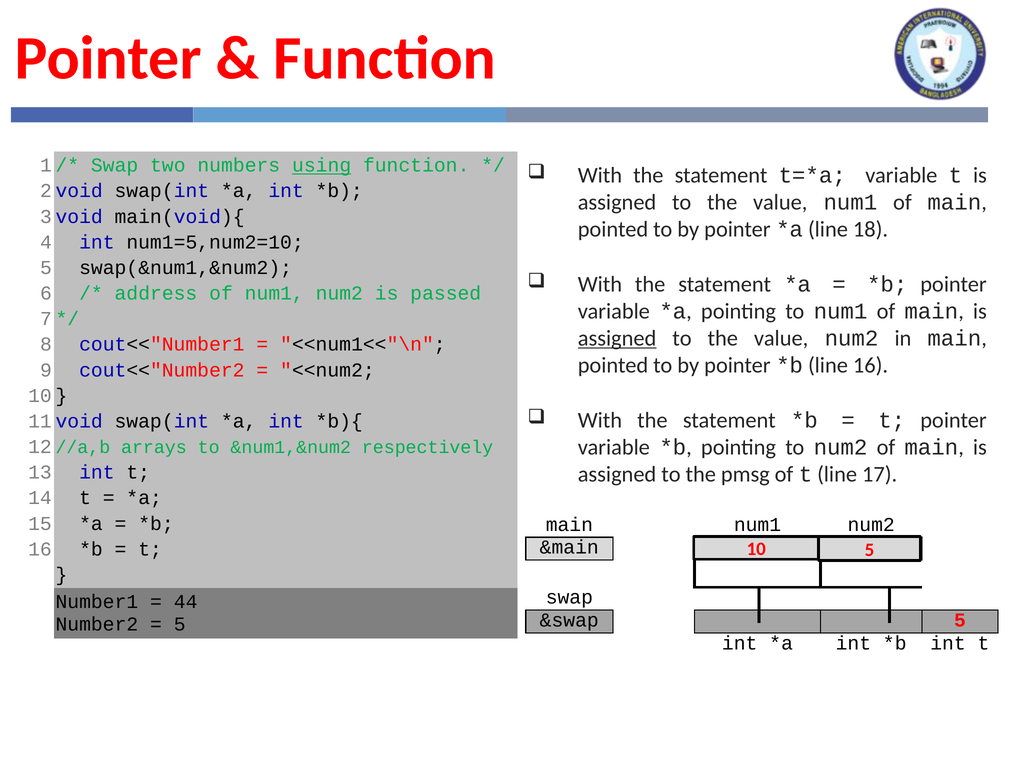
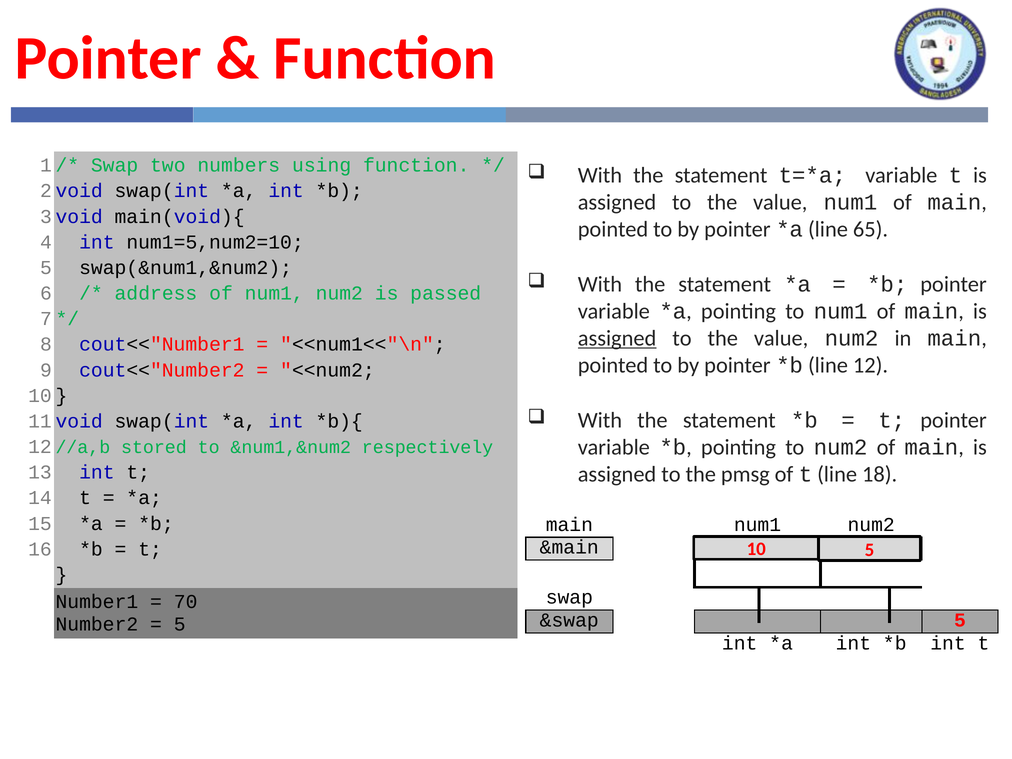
using underline: present -> none (322, 165)
18: 18 -> 65 (871, 229)
line 16: 16 -> 12 (871, 365)
arrays: arrays -> stored (154, 447)
17: 17 -> 18 (880, 474)
44: 44 -> 70 (186, 602)
